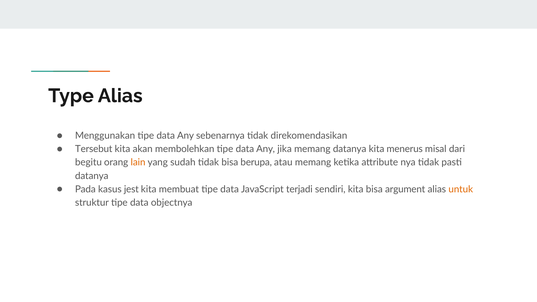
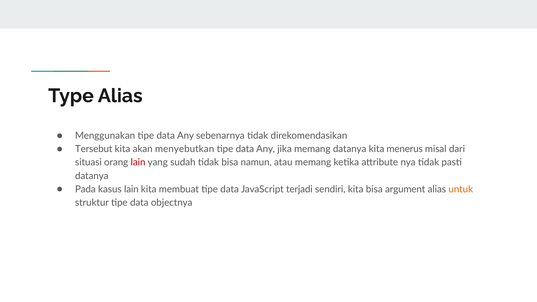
membolehkan: membolehkan -> menyebutkan (185, 149)
begitu: begitu -> situasi (88, 162)
lain colour: orange -> red (138, 162)
berupa: berupa -> namun (256, 162)
kasus jest: jest -> lain (131, 189)
